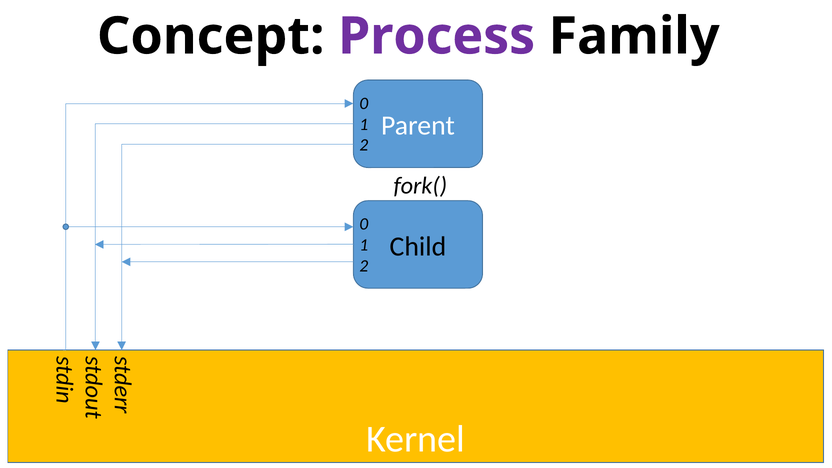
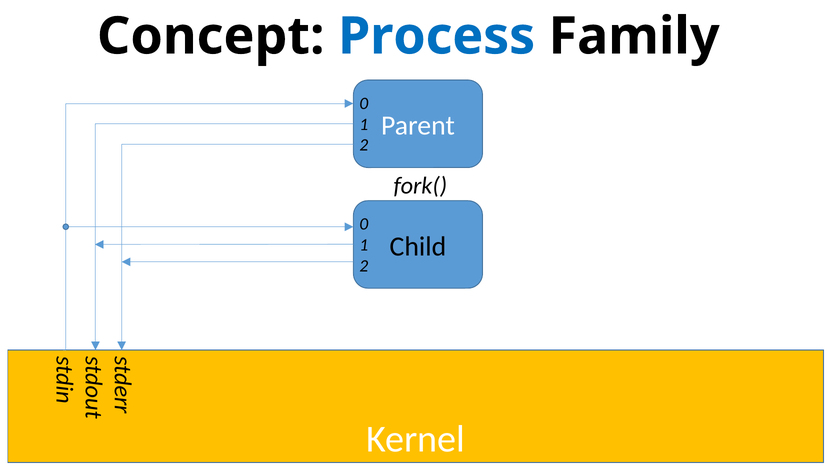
Process colour: purple -> blue (437, 36)
